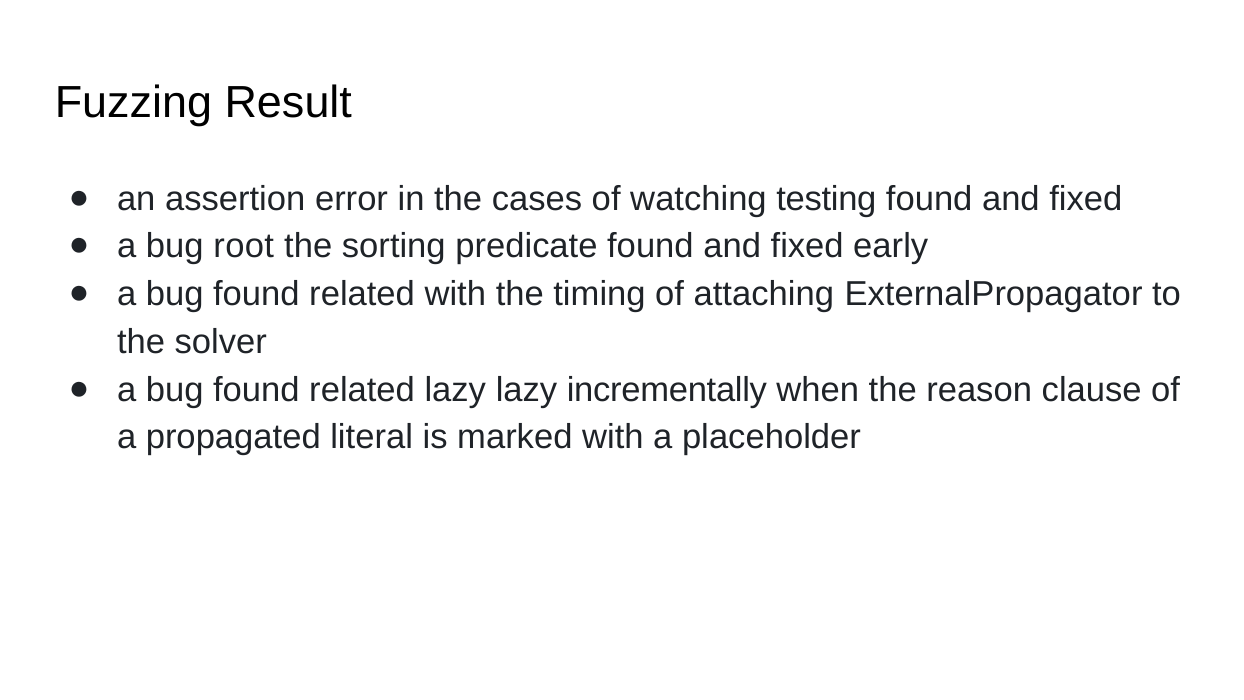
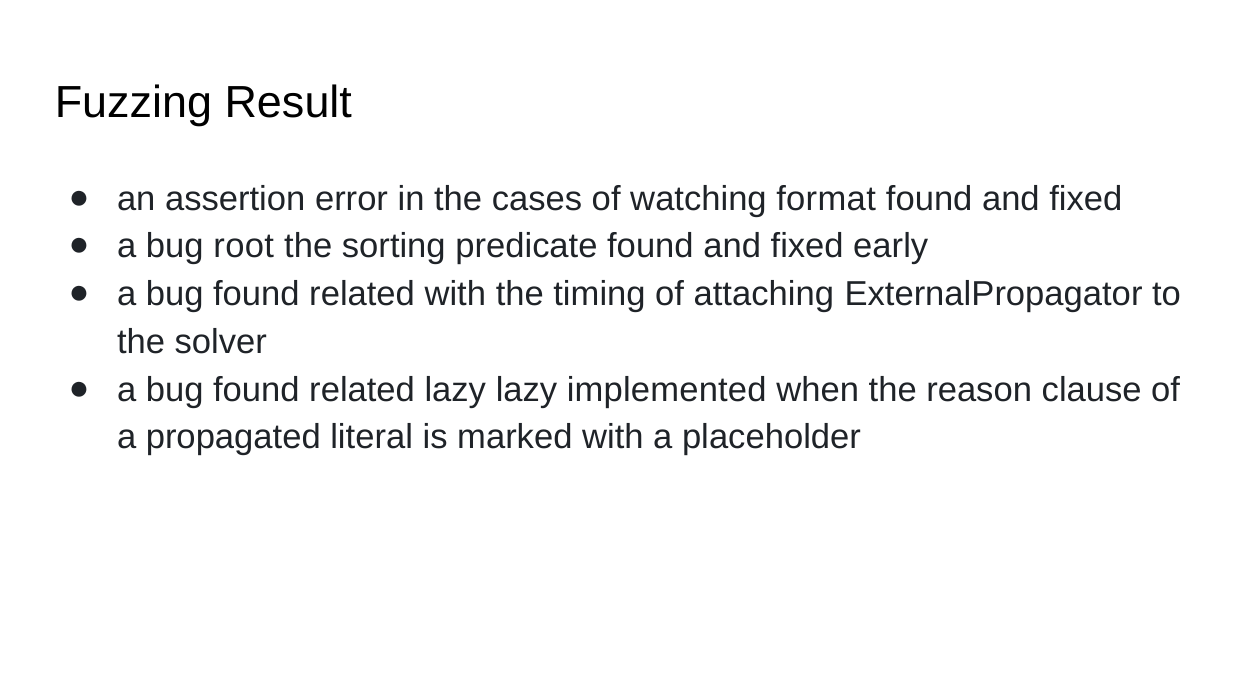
testing: testing -> format (826, 199)
incrementally: incrementally -> implemented (667, 390)
